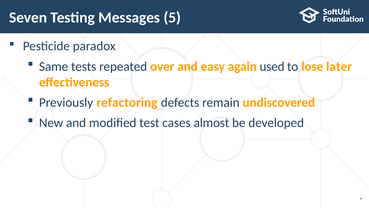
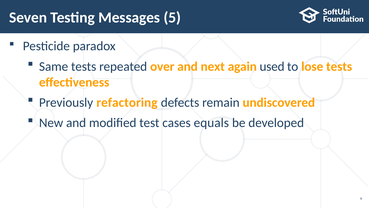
easy: easy -> next (213, 66)
lose later: later -> tests (339, 66)
almost: almost -> equals (211, 123)
